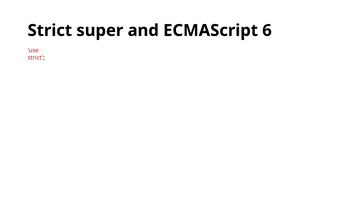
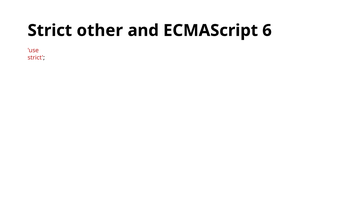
super: super -> other (100, 30)
